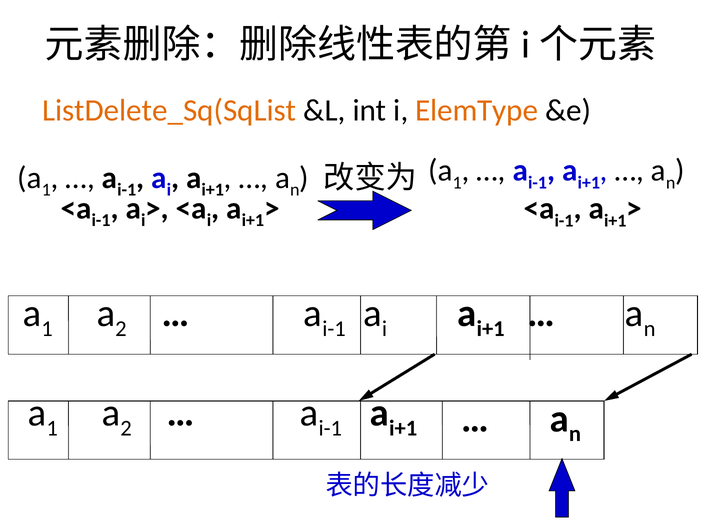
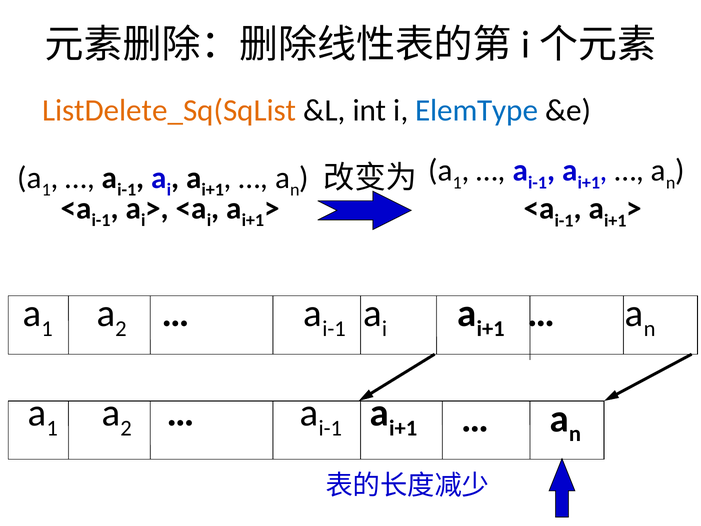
ElemType colour: orange -> blue (477, 111)
